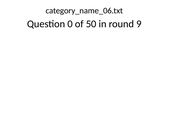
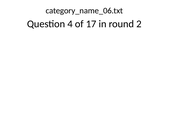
0: 0 -> 4 (70, 24)
50: 50 -> 17 (91, 24)
9: 9 -> 2 (139, 24)
